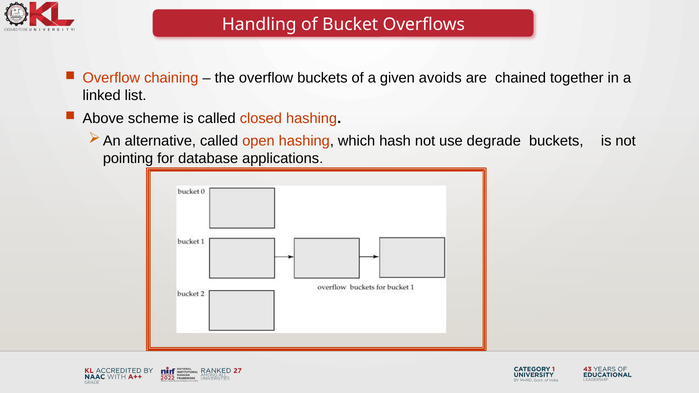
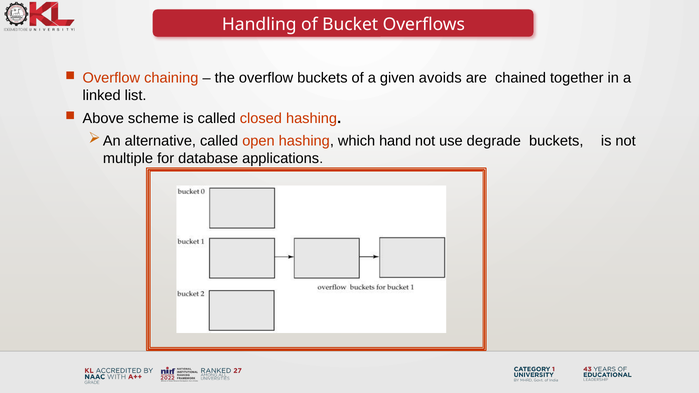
hash: hash -> hand (395, 141)
pointing: pointing -> multiple (128, 158)
